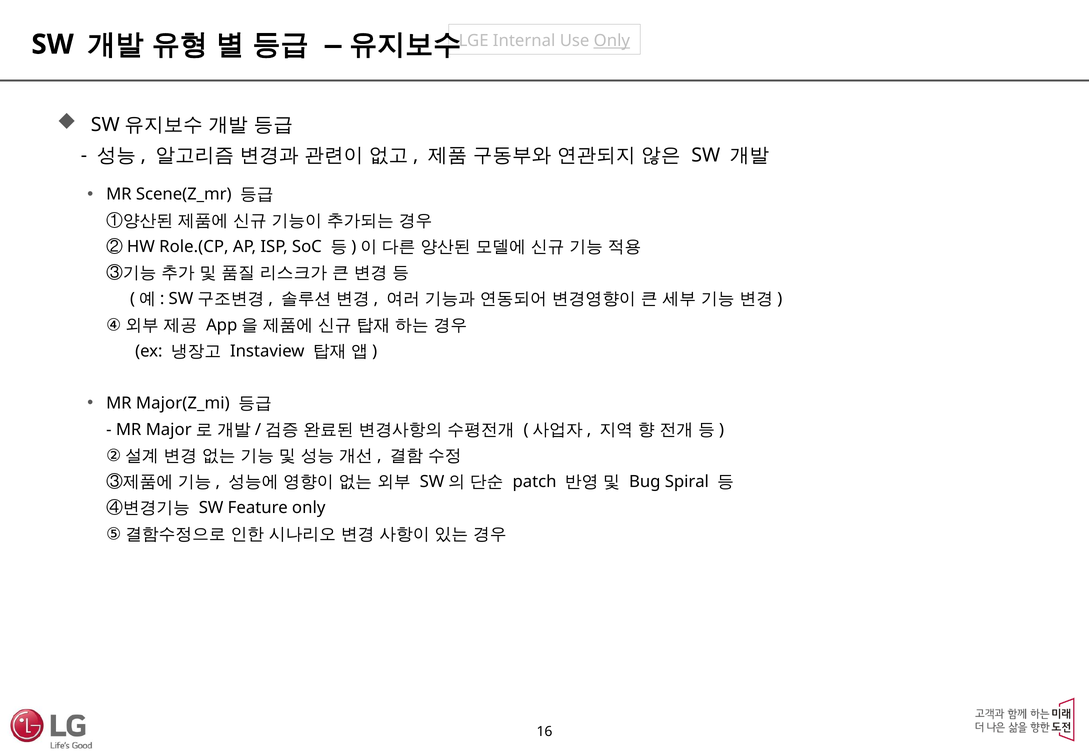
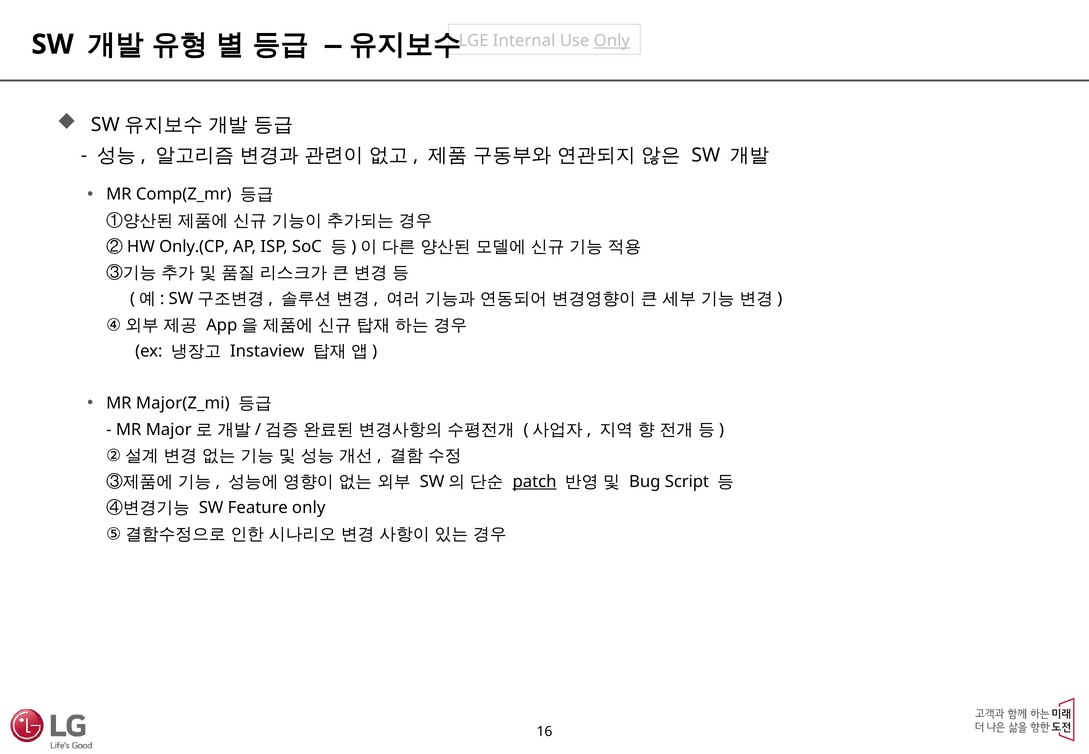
Scene(Z_mr: Scene(Z_mr -> Comp(Z_mr (184, 194)
Role.(CP: Role.(CP -> Only.(CP (194, 247)
patch underline: none -> present (535, 482)
Spiral: Spiral -> Script (687, 482)
